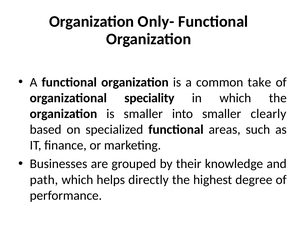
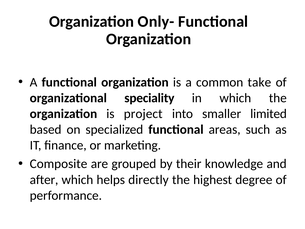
is smaller: smaller -> project (143, 114)
clearly: clearly -> limited (269, 114)
Businesses: Businesses -> Composite (59, 164)
path: path -> after (44, 179)
